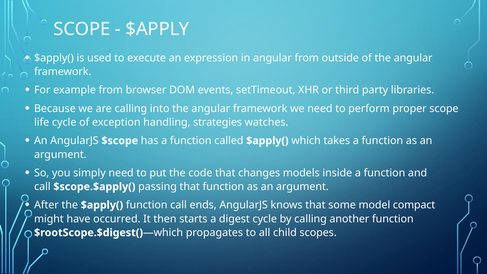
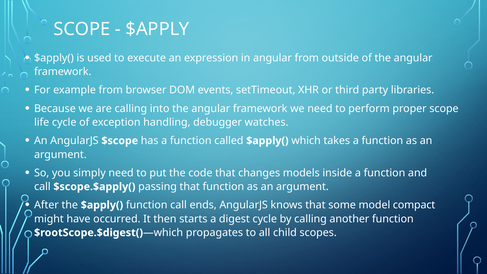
strategies: strategies -> debugger (218, 122)
